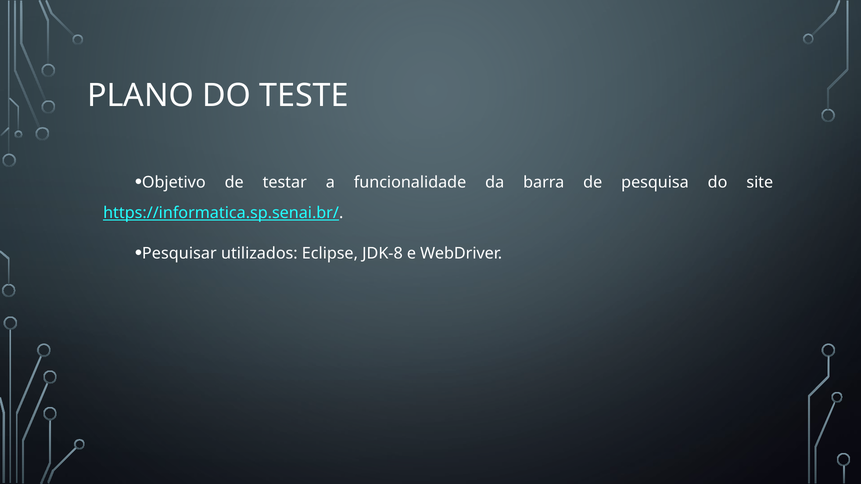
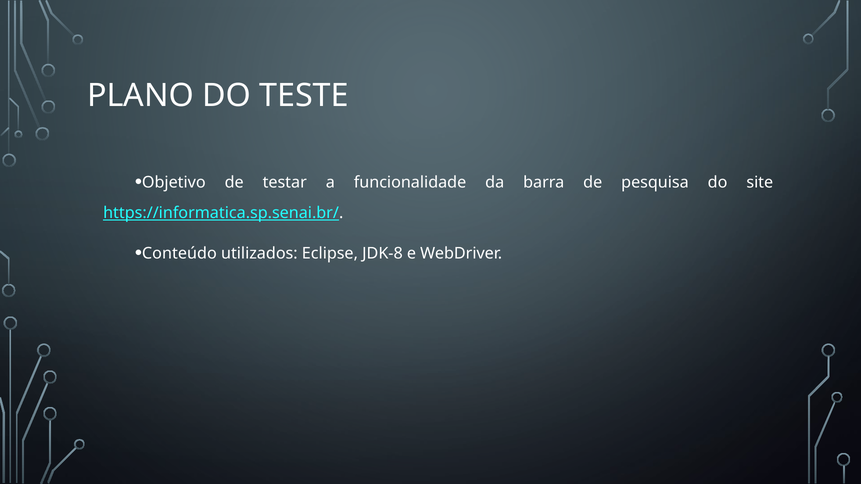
Pesquisar: Pesquisar -> Conteúdo (179, 254)
